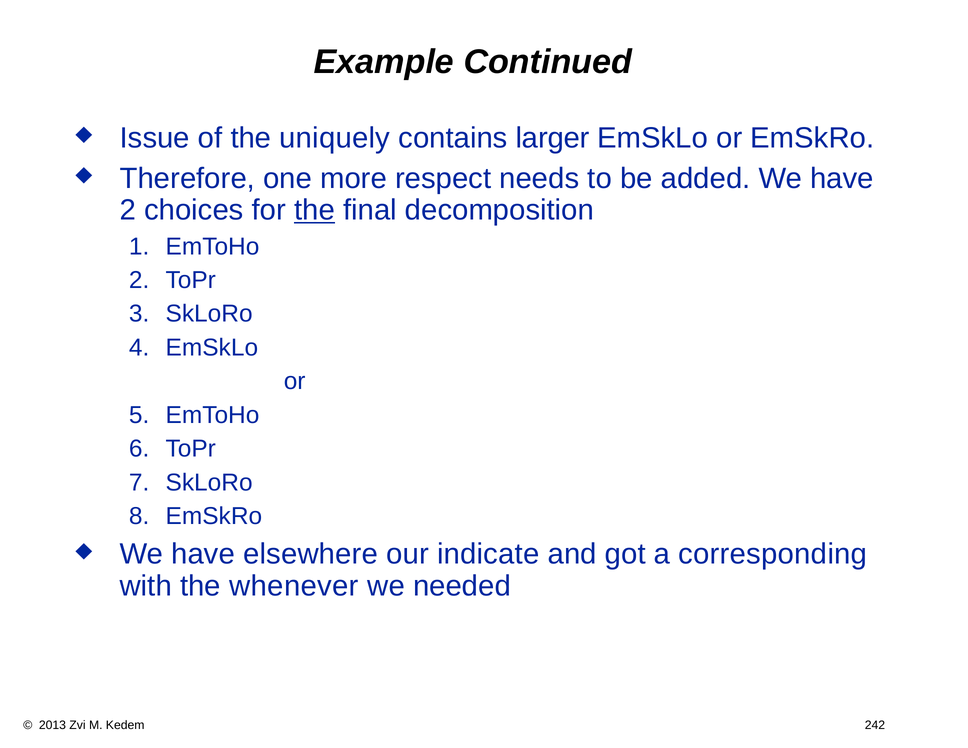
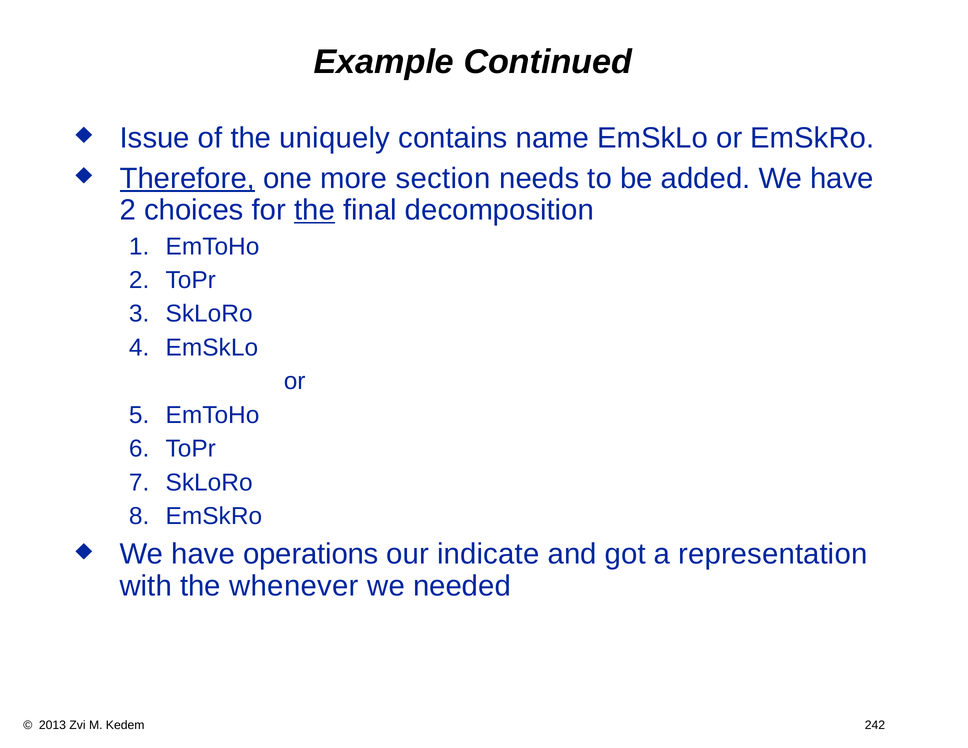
larger: larger -> name (552, 138)
Therefore underline: none -> present (187, 178)
respect: respect -> section (443, 178)
elsewhere: elsewhere -> operations (311, 554)
corresponding: corresponding -> representation (773, 554)
